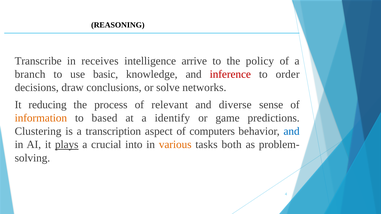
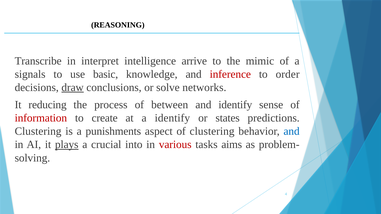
receives: receives -> interpret (100, 61)
policy: policy -> mimic (260, 61)
branch: branch -> signals (30, 74)
draw underline: none -> present (73, 88)
relevant: relevant -> between (170, 105)
and diverse: diverse -> identify (235, 105)
information colour: orange -> red (41, 118)
based: based -> create (105, 118)
game: game -> states (228, 118)
transcription: transcription -> punishments (113, 131)
of computers: computers -> clustering (212, 131)
various colour: orange -> red (175, 145)
both: both -> aims (232, 145)
